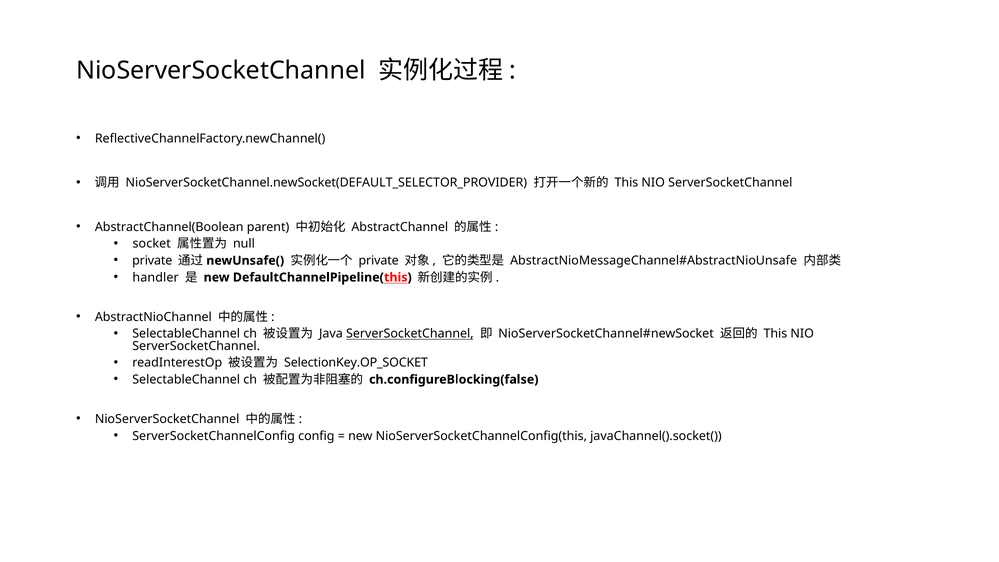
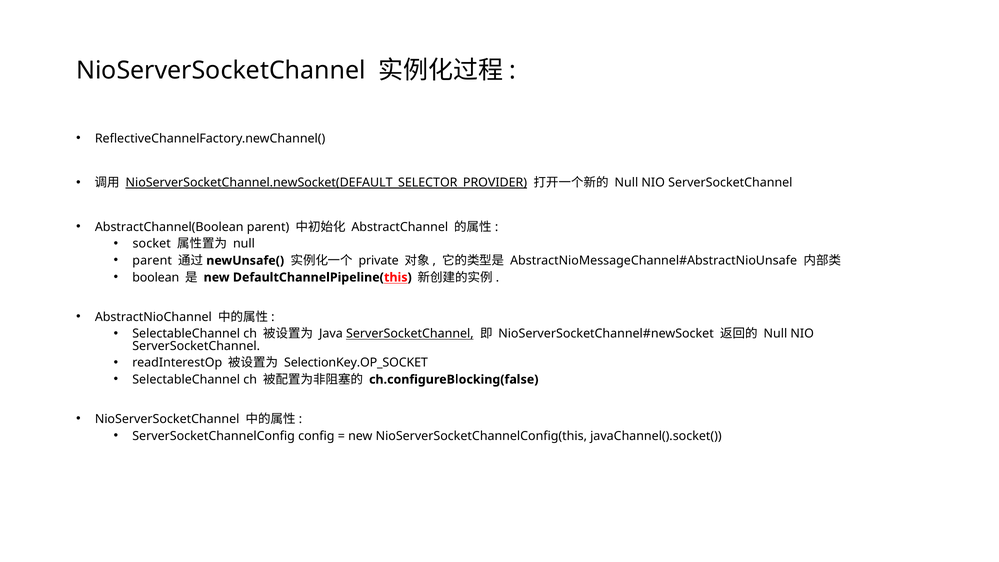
NioServerSocketChannel.newSocket(DEFAULT_SELECTOR_PROVIDER underline: none -> present (326, 183)
This: This -> Null (626, 183)
private: private -> parent (152, 261)
handler: handler -> boolean (156, 277)
This: This -> Null (775, 334)
